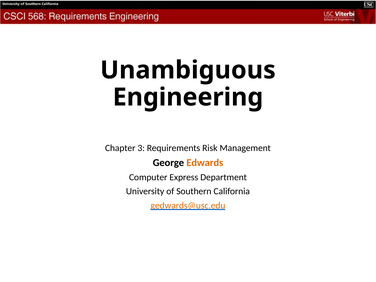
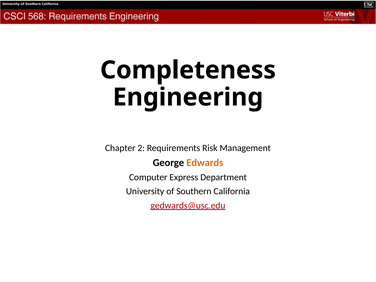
Unambiguous: Unambiguous -> Completeness (188, 70)
3: 3 -> 2 (141, 148)
gedwards@usc.edu colour: orange -> red (188, 205)
